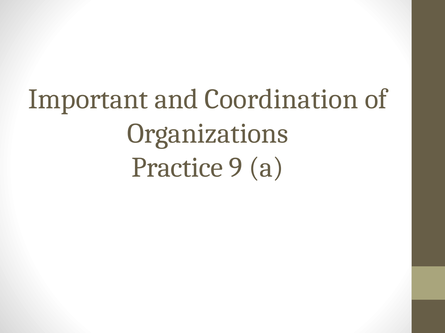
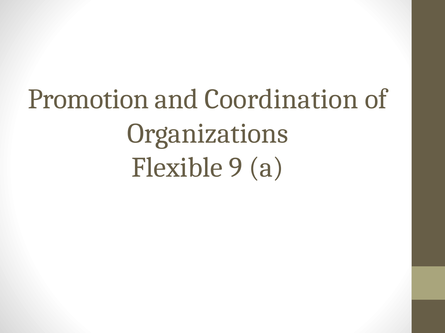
Important: Important -> Promotion (88, 100)
Practice: Practice -> Flexible (177, 168)
